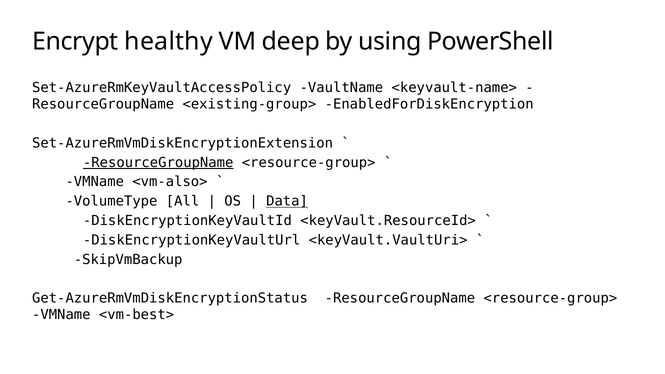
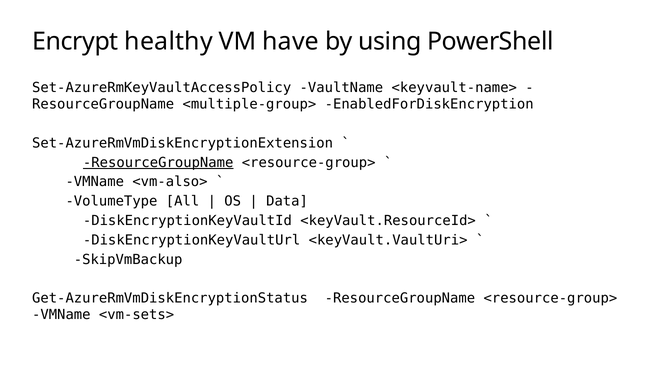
deep: deep -> have (291, 42)
<existing-group>: <existing-group> -> <multiple-group> (249, 104)
Data underline: present -> none (287, 201)
<vm-best>: <vm-best> -> <vm-sets> (137, 315)
